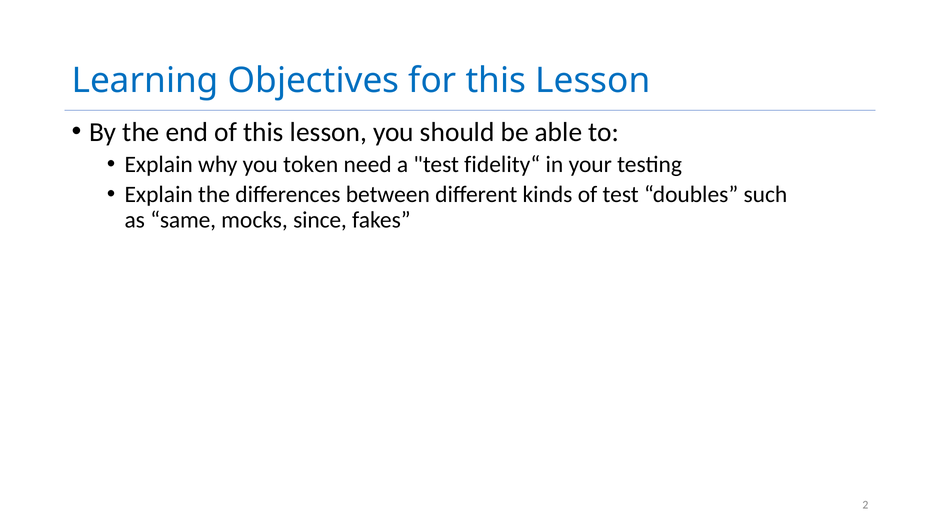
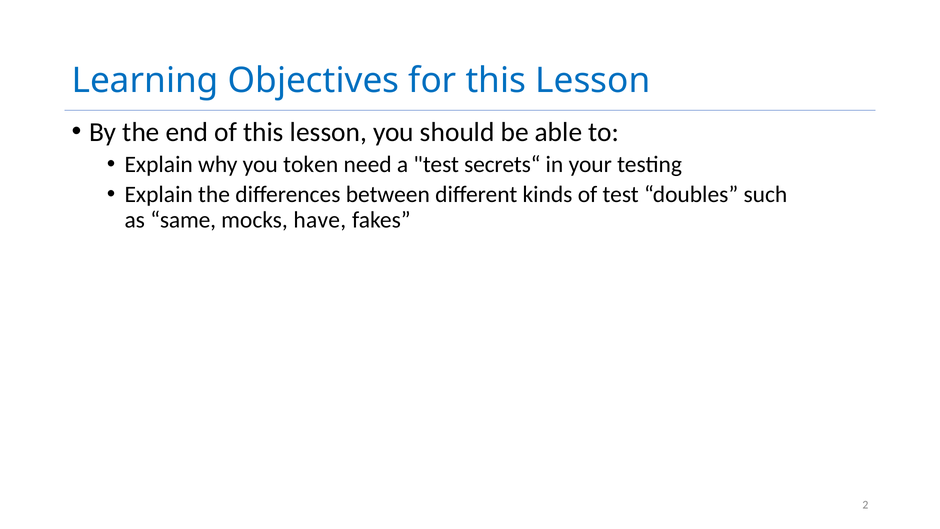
fidelity“: fidelity“ -> secrets“ (502, 164)
since: since -> have (320, 220)
